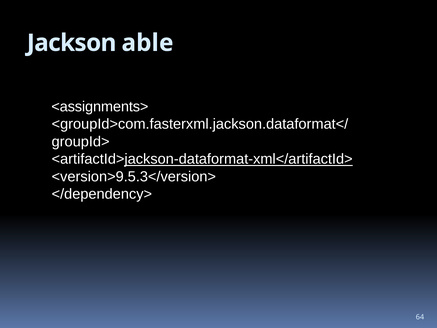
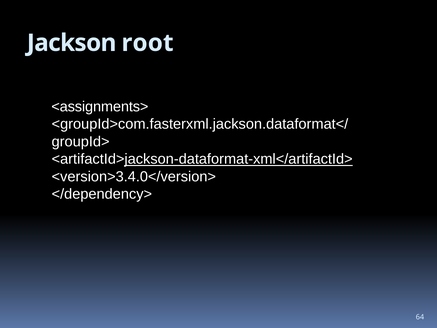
able: able -> root (148, 43)
<version>9.5.3</version>: <version>9.5.3</version> -> <version>3.4.0</version> (134, 176)
